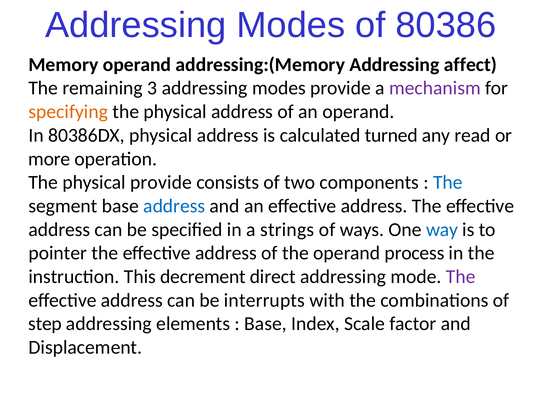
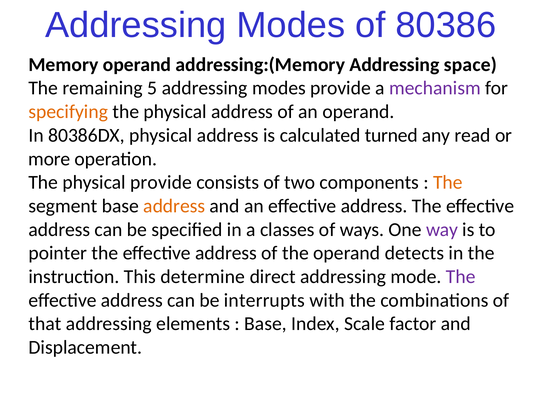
affect: affect -> space (470, 65)
3: 3 -> 5 (152, 88)
The colour: blue -> orange (448, 182)
address colour: blue -> orange (174, 206)
strings: strings -> classes (287, 230)
way colour: blue -> purple (442, 230)
process: process -> detects (414, 253)
decrement: decrement -> determine (203, 277)
step: step -> that (45, 324)
